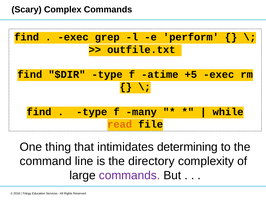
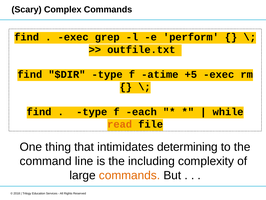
many: many -> each (141, 112)
directory: directory -> including (151, 161)
commands colour: purple -> orange (130, 175)
